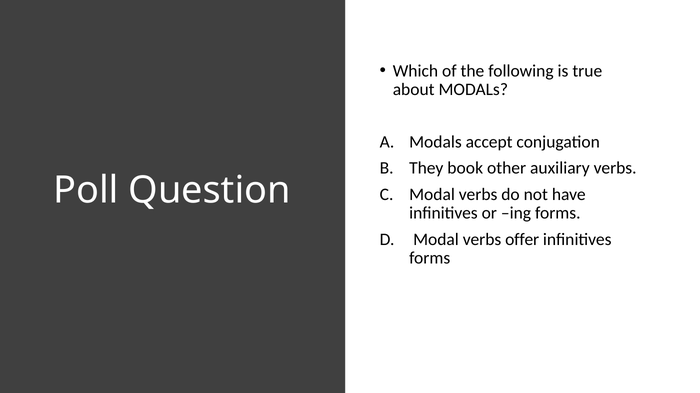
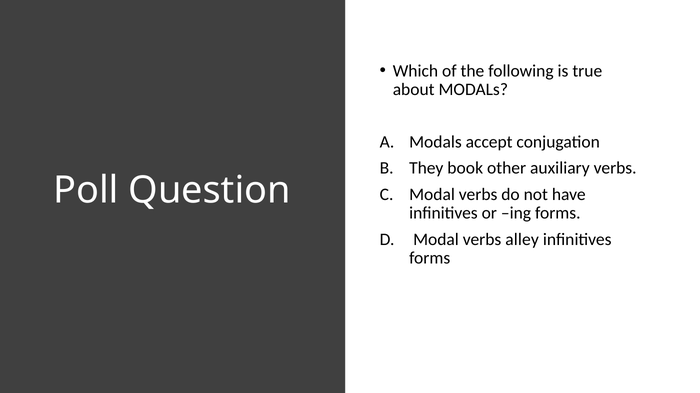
offer: offer -> alley (522, 240)
